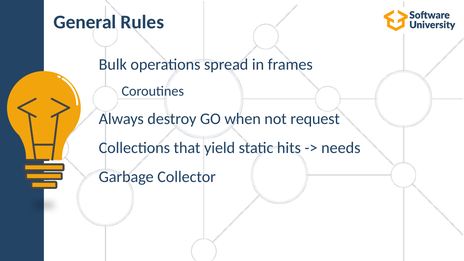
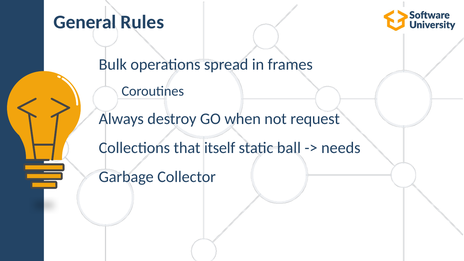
yield: yield -> itself (220, 148)
hits: hits -> ball (289, 148)
